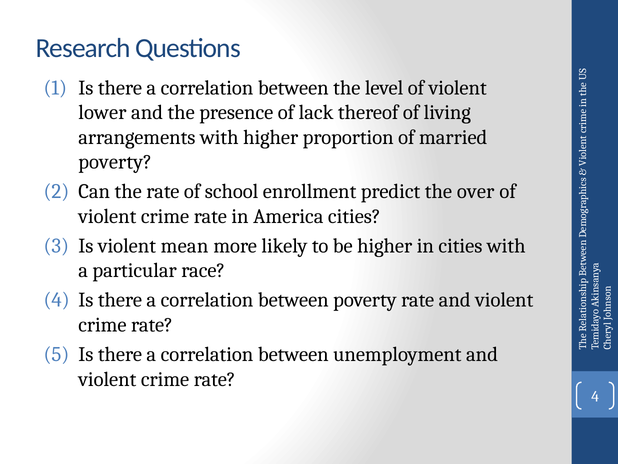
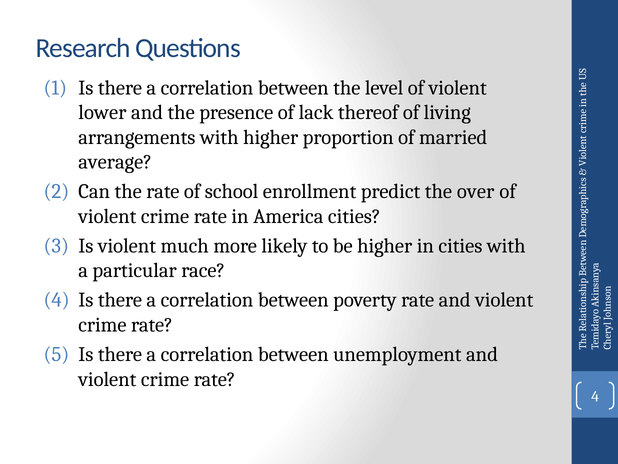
poverty: poverty -> average (115, 162)
mean: mean -> much (185, 246)
